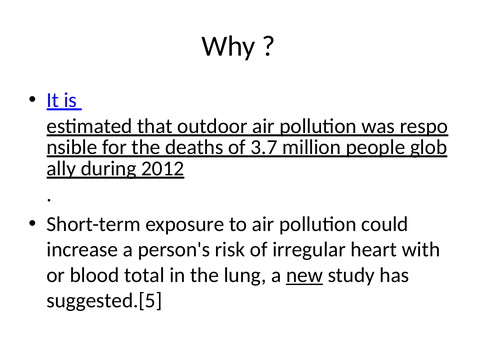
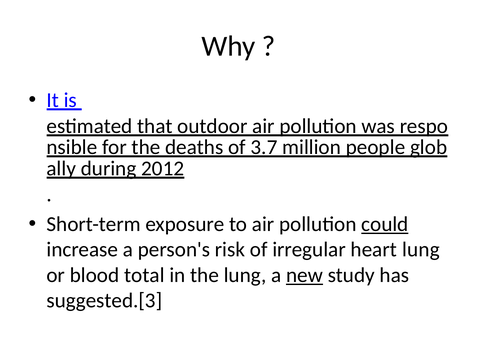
could underline: none -> present (385, 224)
heart with: with -> lung (421, 249)
suggested.[5: suggested.[5 -> suggested.[3 (104, 300)
